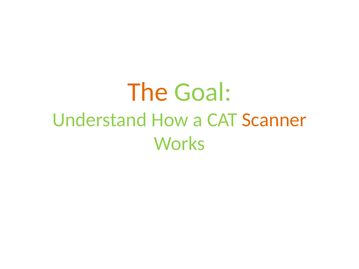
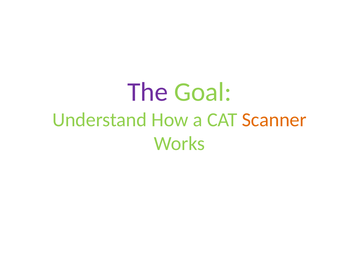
The colour: orange -> purple (148, 92)
